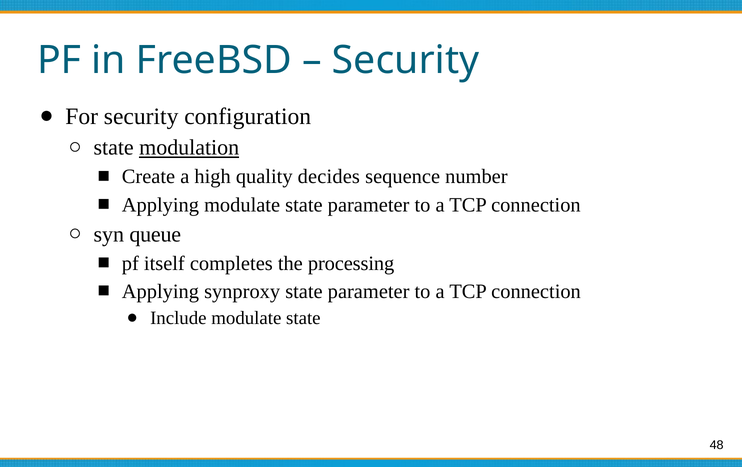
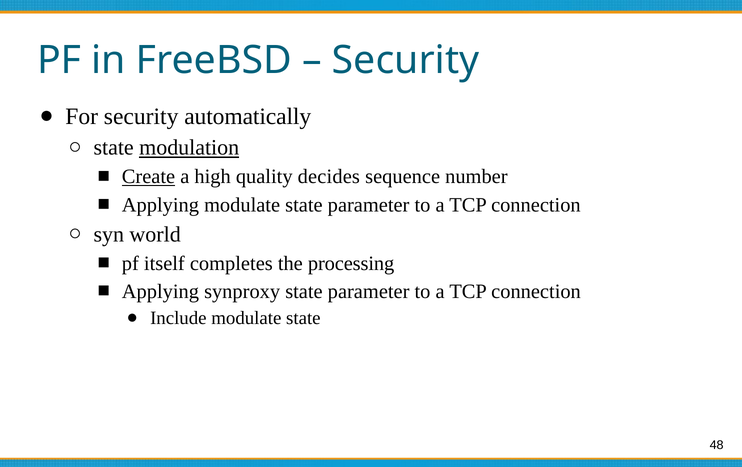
configuration: configuration -> automatically (248, 117)
Create underline: none -> present (148, 177)
queue: queue -> world (155, 235)
